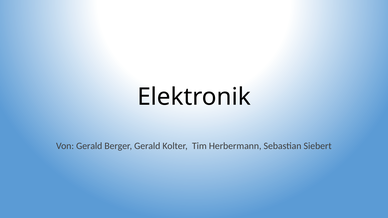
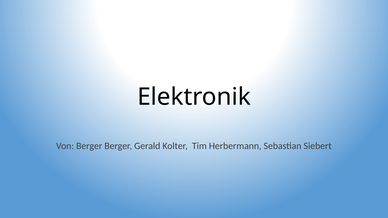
Von Gerald: Gerald -> Berger (89, 146)
